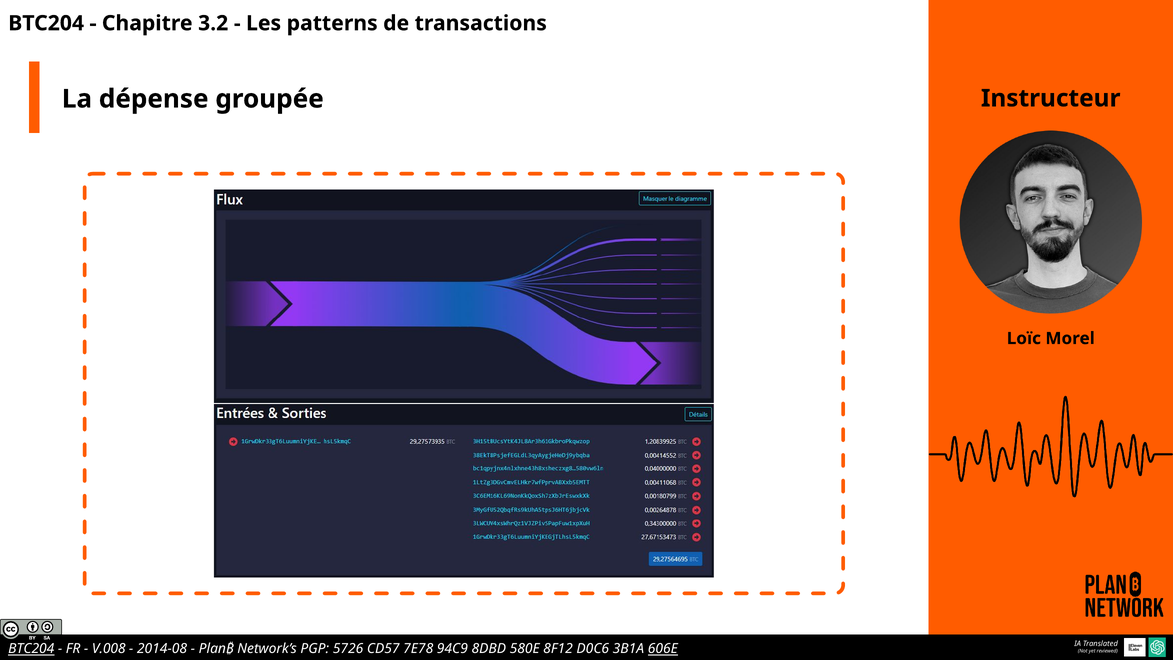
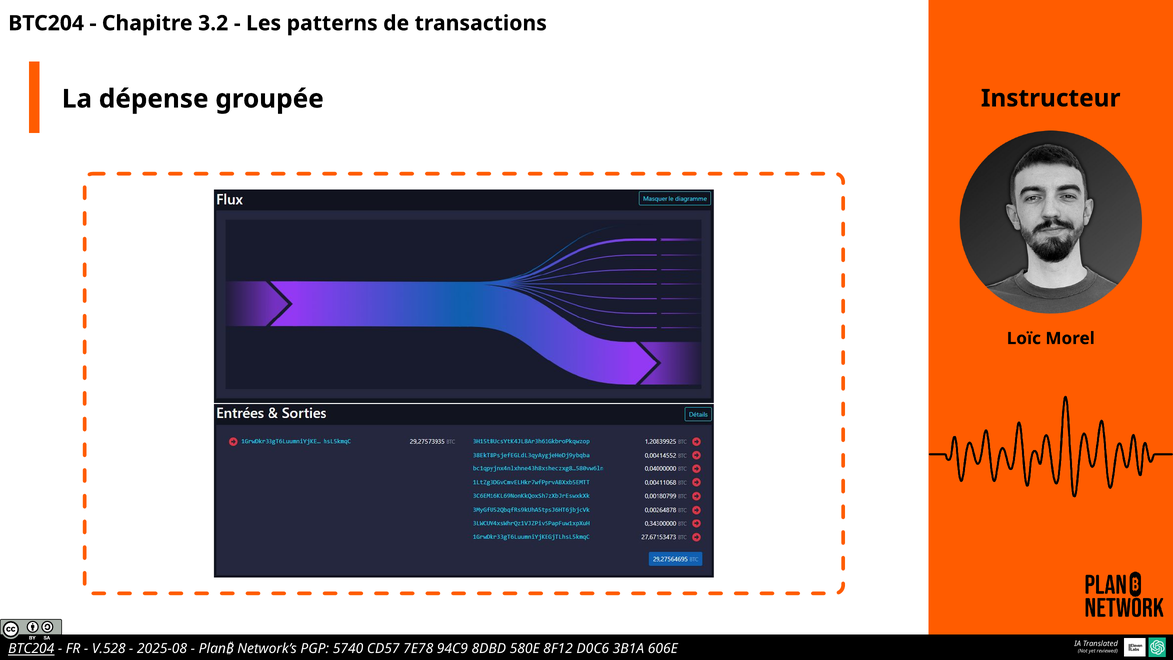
V.008: V.008 -> V.528 (109, 649)
2014-08: 2014-08 -> 2025-08 (162, 649)
5726: 5726 -> 5740 (348, 649)
606E underline: present -> none (663, 649)
